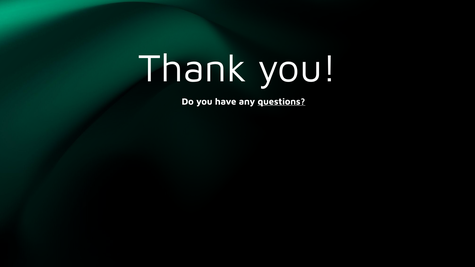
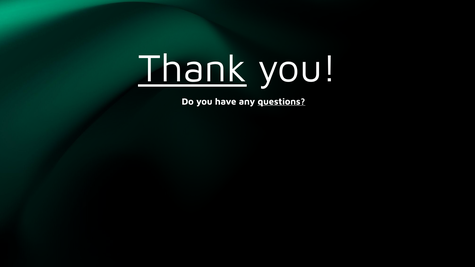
Thank underline: none -> present (192, 69)
